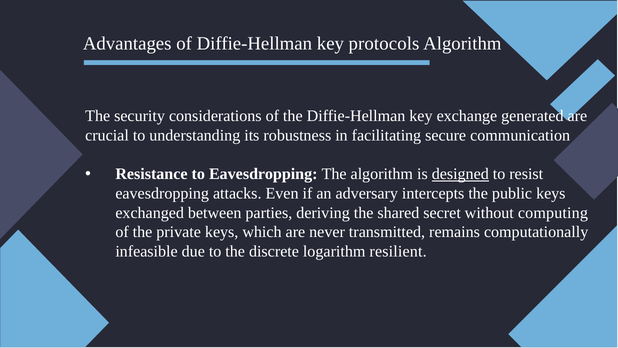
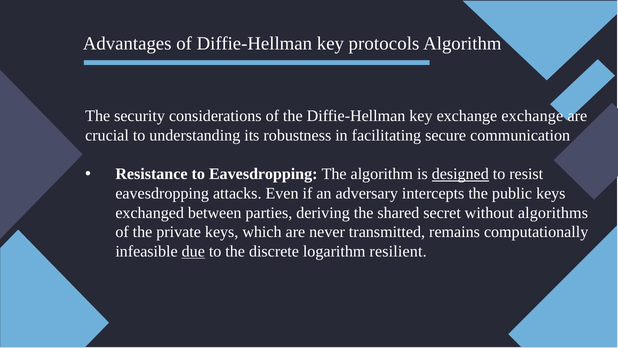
exchange generated: generated -> exchange (532, 116)
computing: computing -> algorithms (553, 213)
due underline: none -> present (193, 251)
